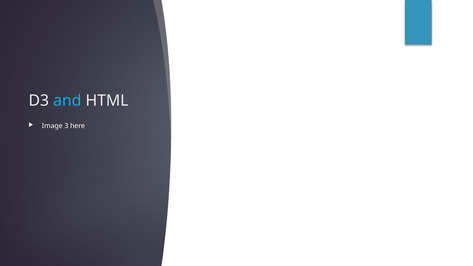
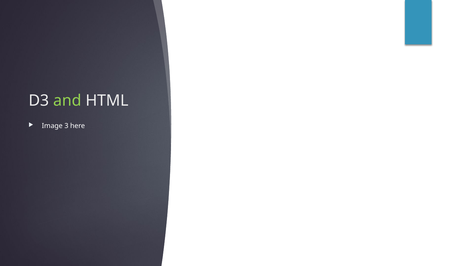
and colour: light blue -> light green (67, 101)
